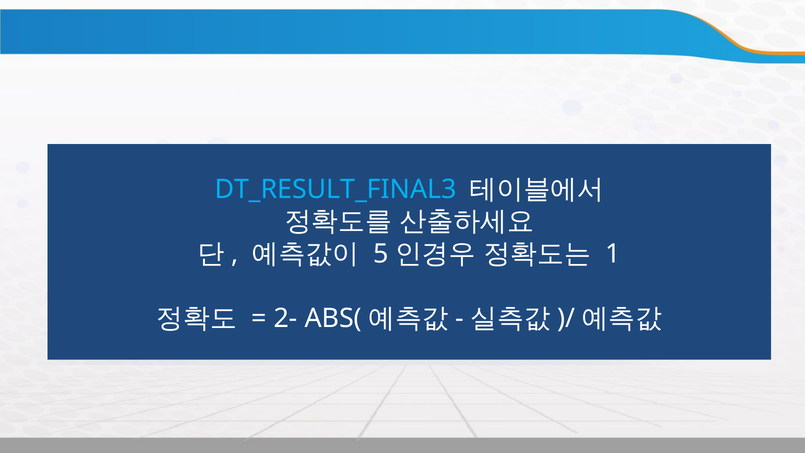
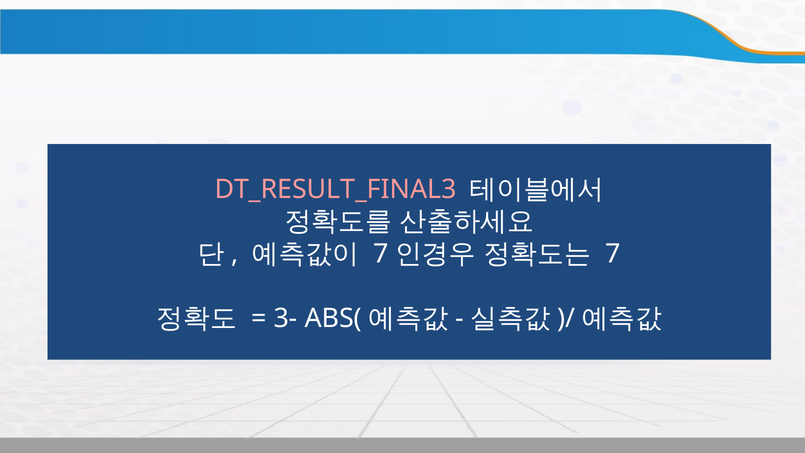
DT_RESULT_FINAL3 colour: light blue -> pink (335, 189)
5: 5 -> 7 (381, 254)
1: 1 -> 7 (613, 254)
2-: 2- -> 3- (286, 318)
